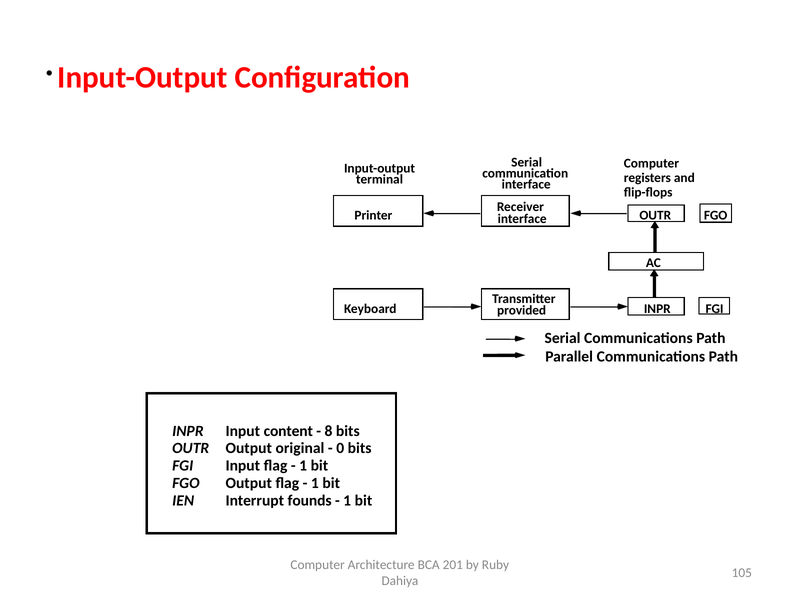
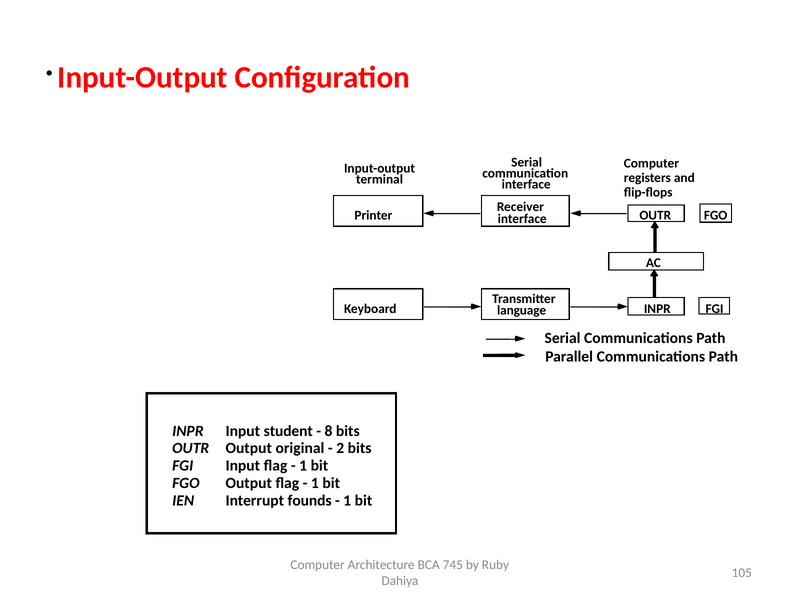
provided: provided -> language (522, 310)
content: content -> student (288, 431)
0: 0 -> 2 (340, 448)
201: 201 -> 745 (453, 565)
